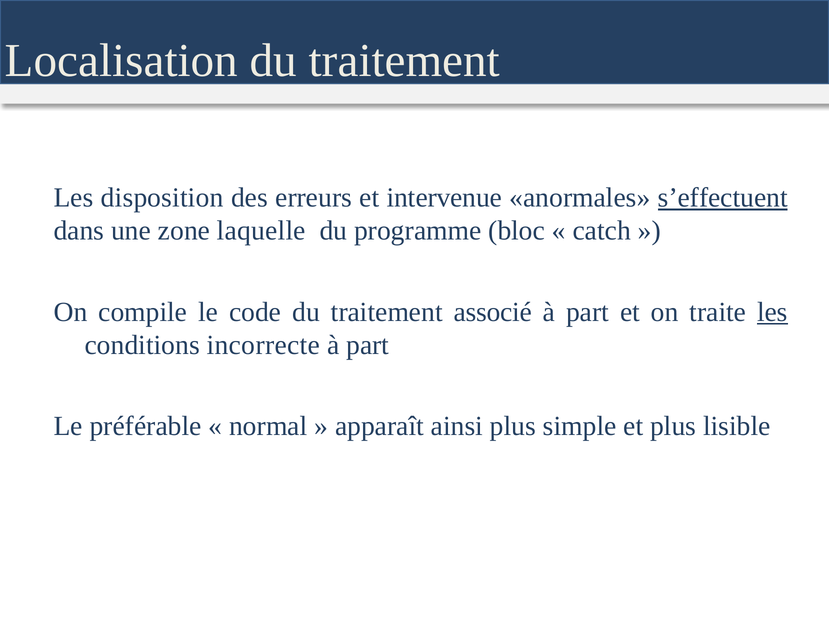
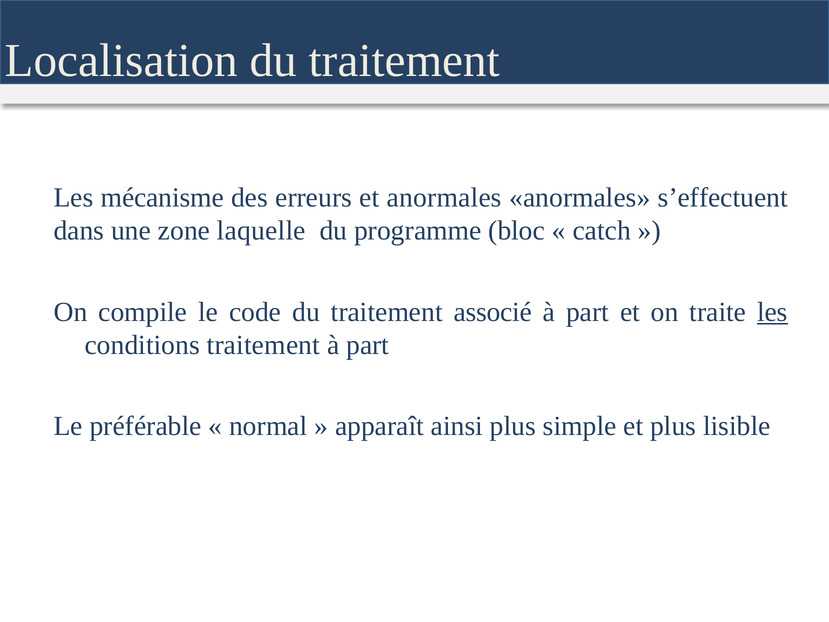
disposition: disposition -> mécanisme (162, 198)
et intervenue: intervenue -> anormales (444, 198)
s’effectuent underline: present -> none (723, 198)
conditions incorrecte: incorrecte -> traitement (263, 345)
